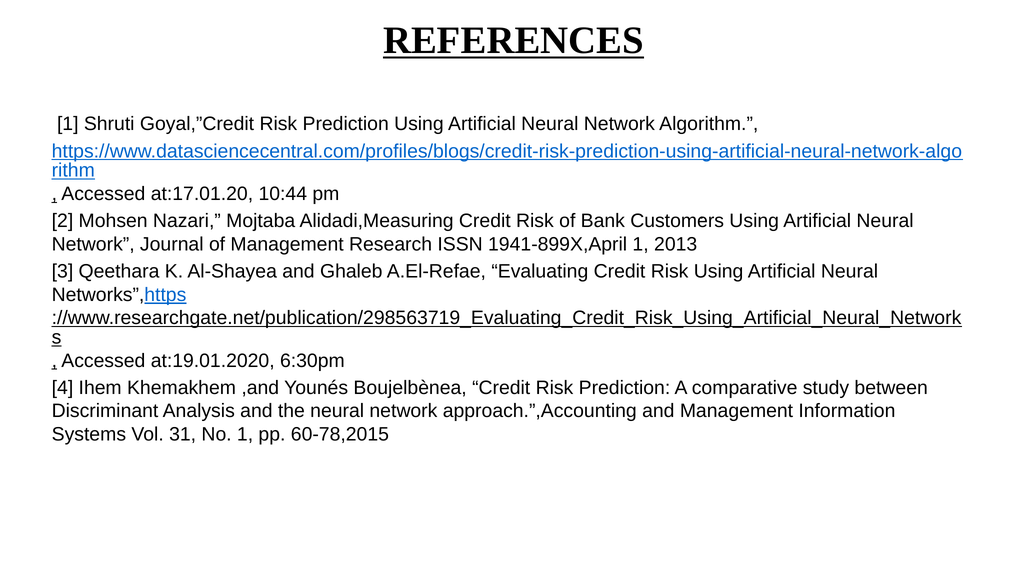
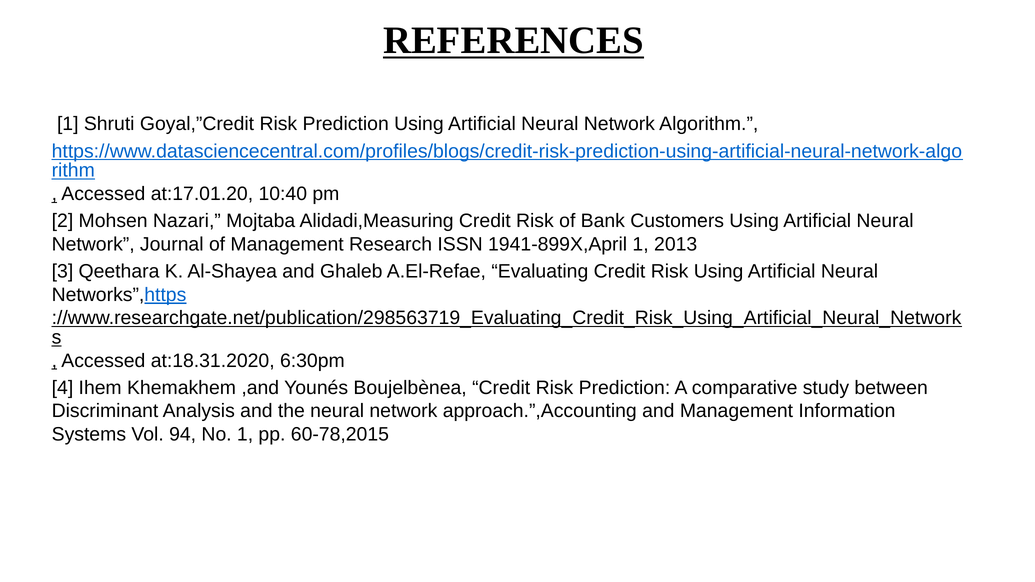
10:44: 10:44 -> 10:40 (283, 194)
at:19.01.2020: at:19.01.2020 -> at:18.31.2020 (213, 361)
31: 31 -> 94 (183, 434)
